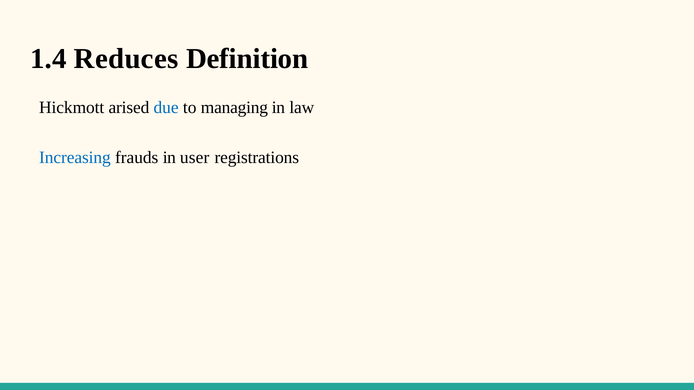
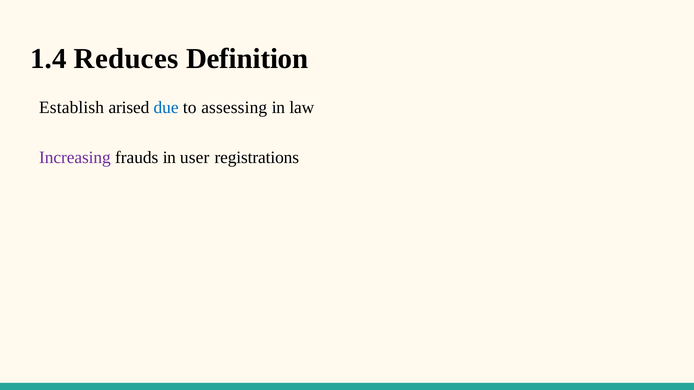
Hickmott: Hickmott -> Establish (72, 108)
managing: managing -> assessing (234, 108)
Increasing colour: blue -> purple (75, 158)
